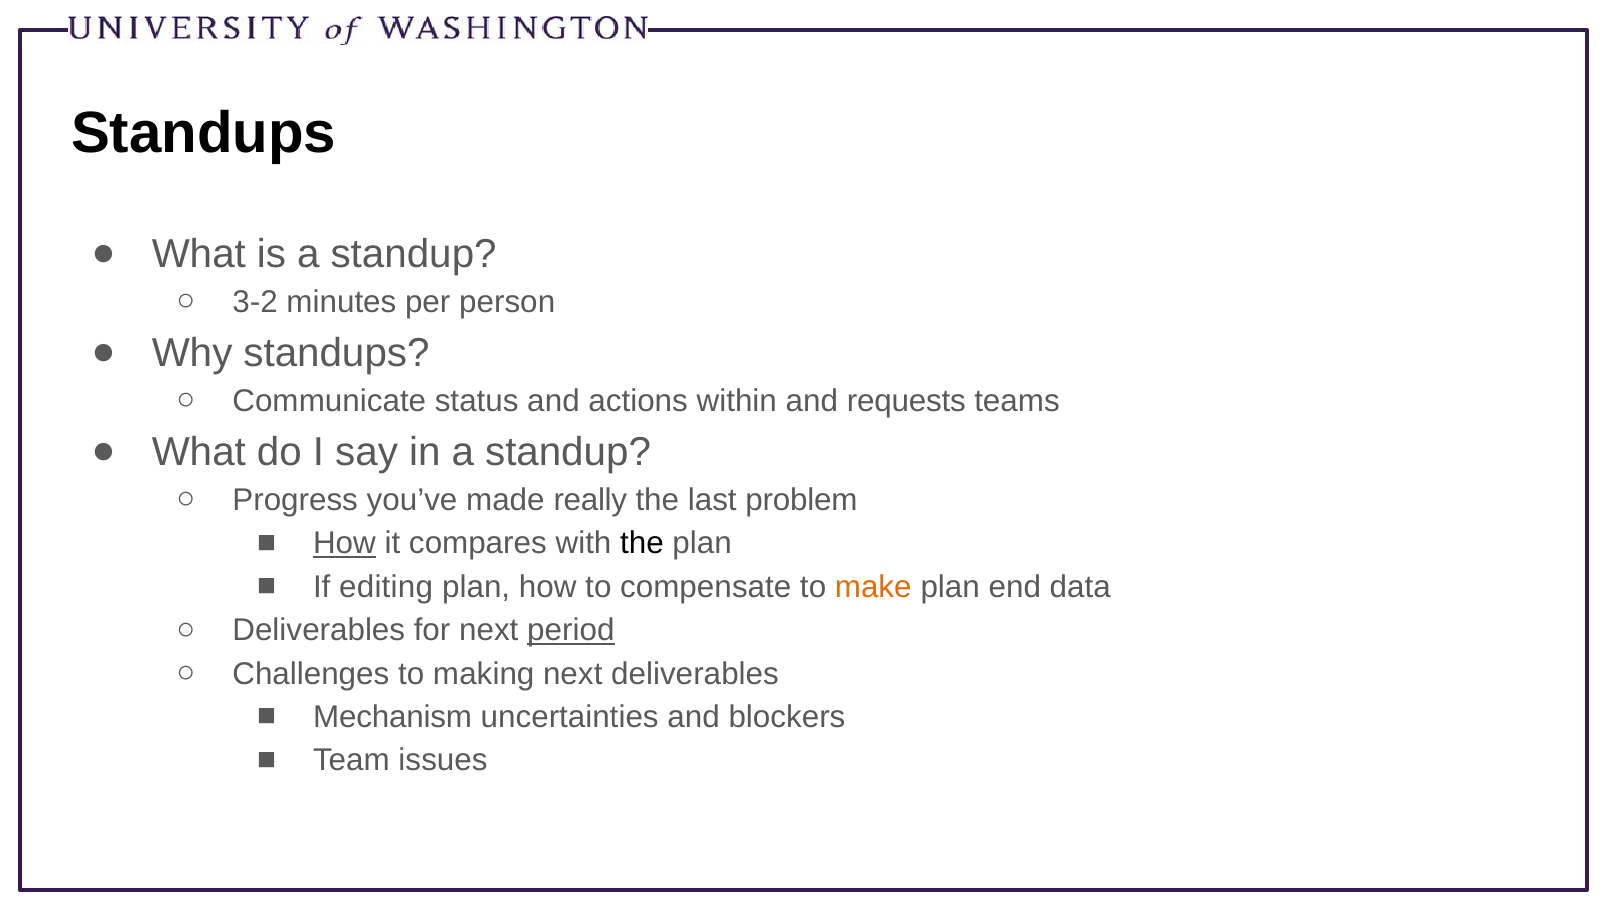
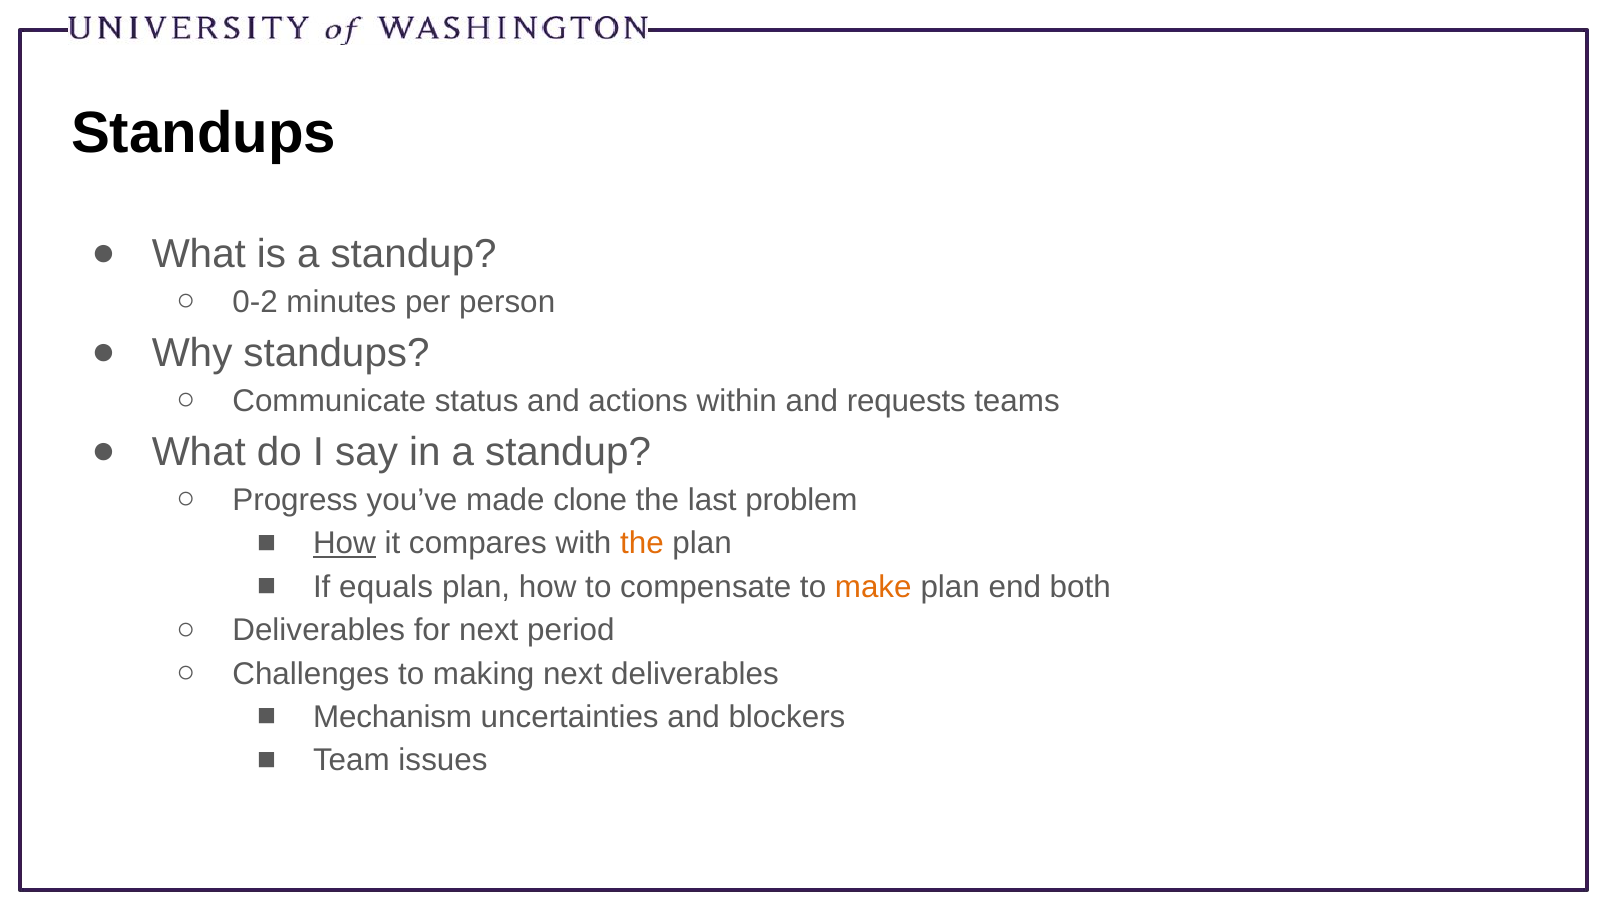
3-2: 3-2 -> 0-2 (255, 302)
really: really -> clone (590, 500)
the colour: black -> orange (642, 543)
editing: editing -> equals (386, 587)
data: data -> both (1080, 587)
period underline: present -> none (571, 630)
